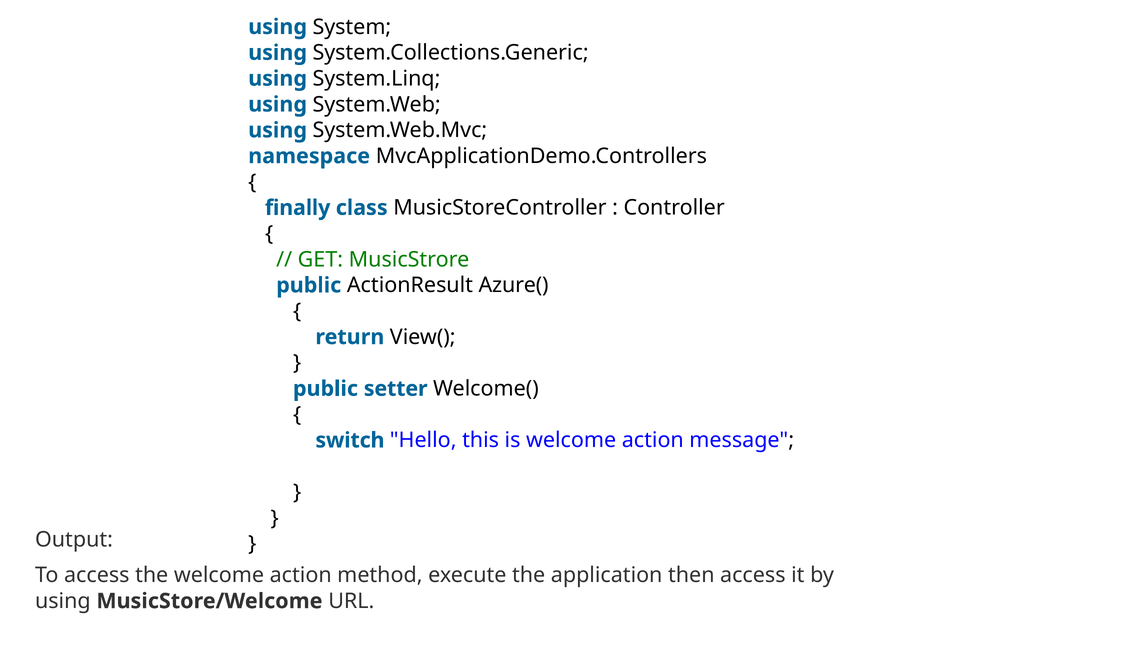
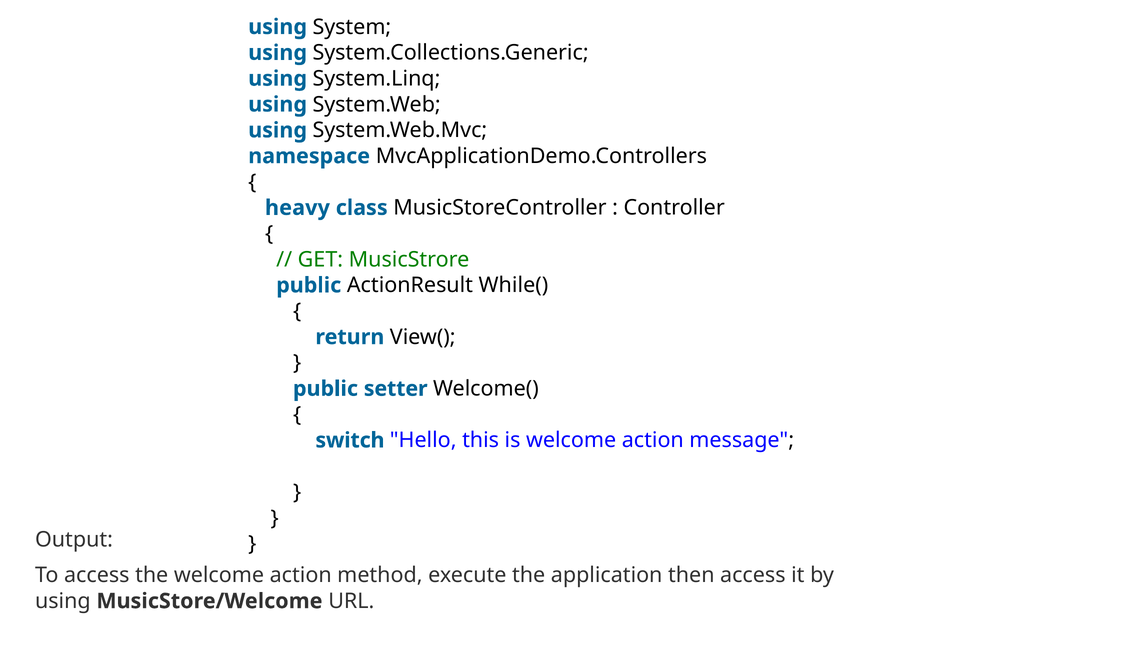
finally: finally -> heavy (297, 208)
Azure(: Azure( -> While( (513, 285)
